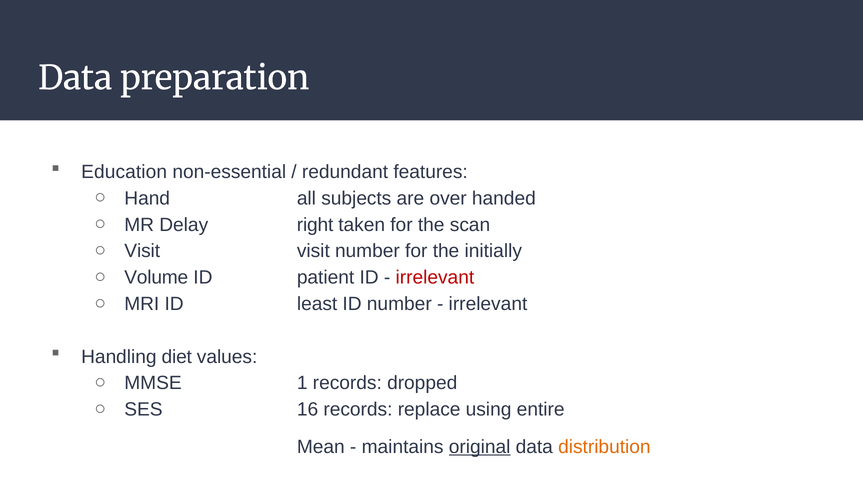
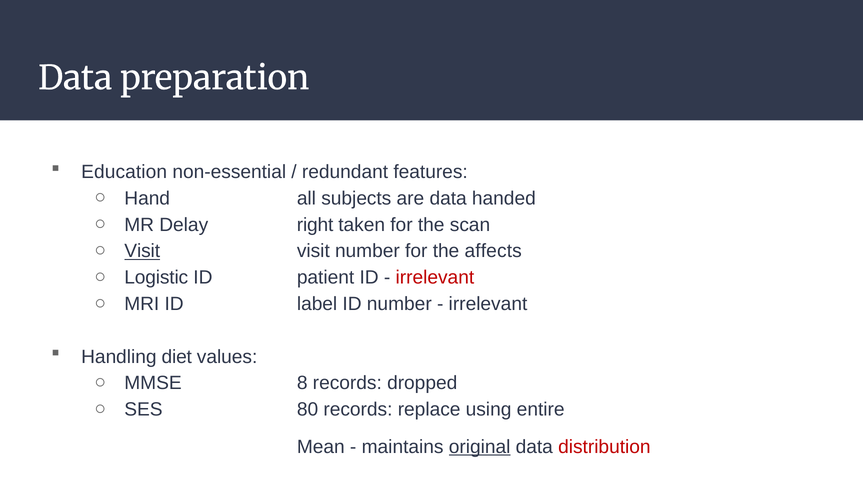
are over: over -> data (448, 198)
Visit underline: none -> present (142, 251)
initially: initially -> affects (493, 251)
Volume: Volume -> Logistic (156, 278)
least: least -> label (317, 304)
1: 1 -> 8 (302, 384)
16: 16 -> 80 (308, 410)
distribution colour: orange -> red (604, 447)
